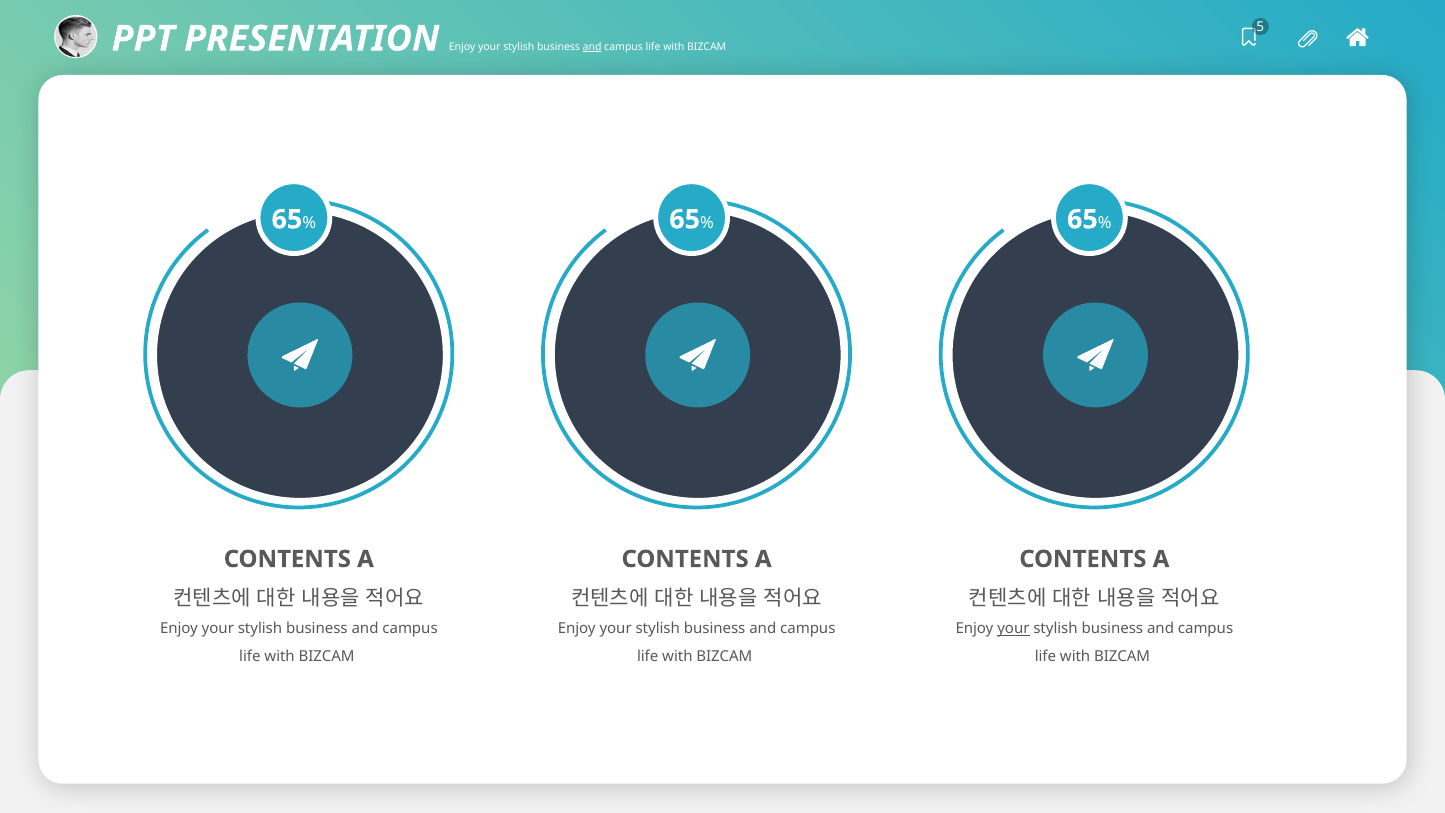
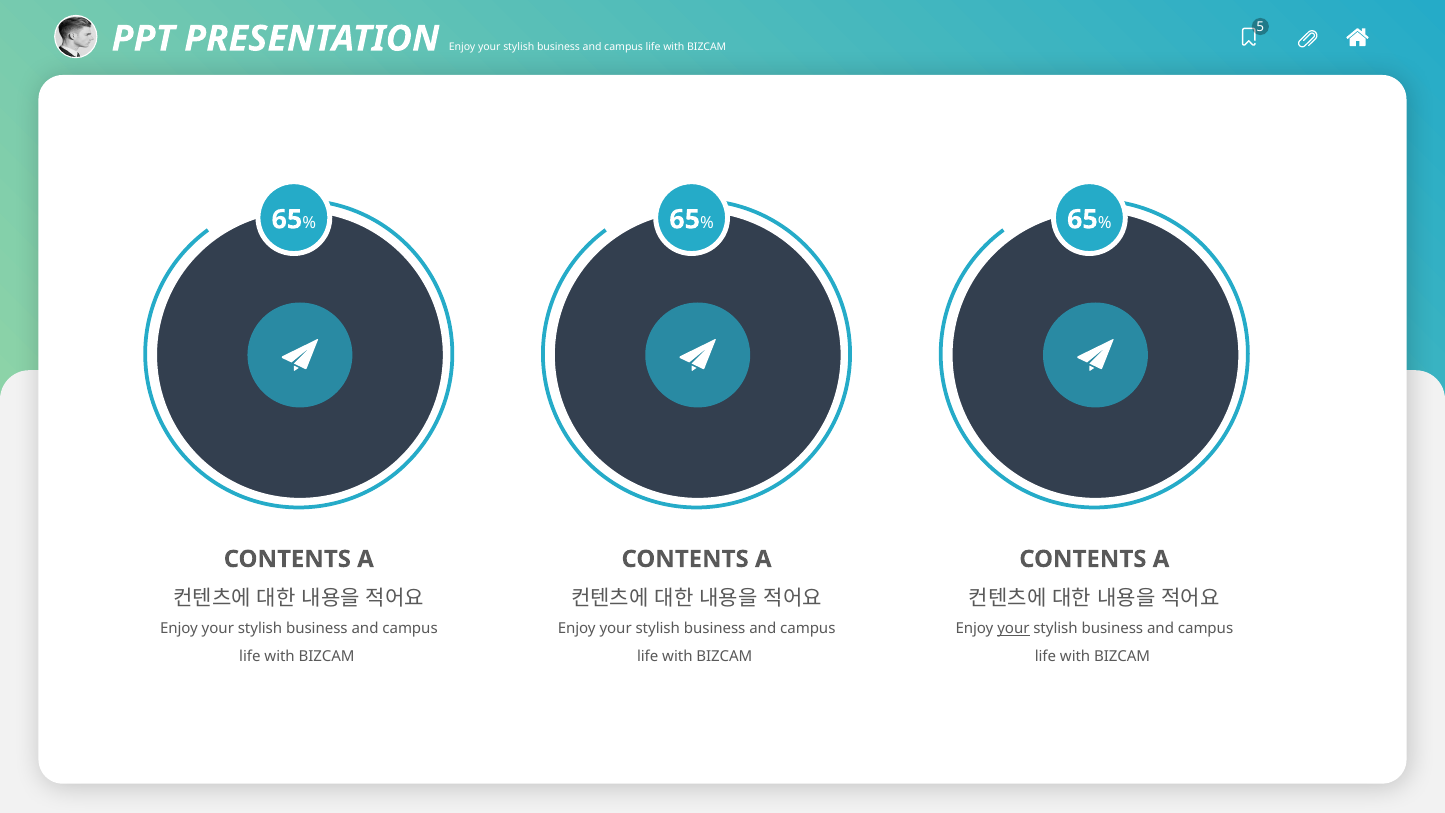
and underline: present -> none (592, 47)
